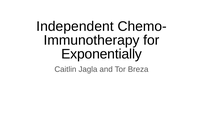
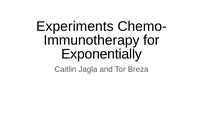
Independent: Independent -> Experiments (75, 26)
